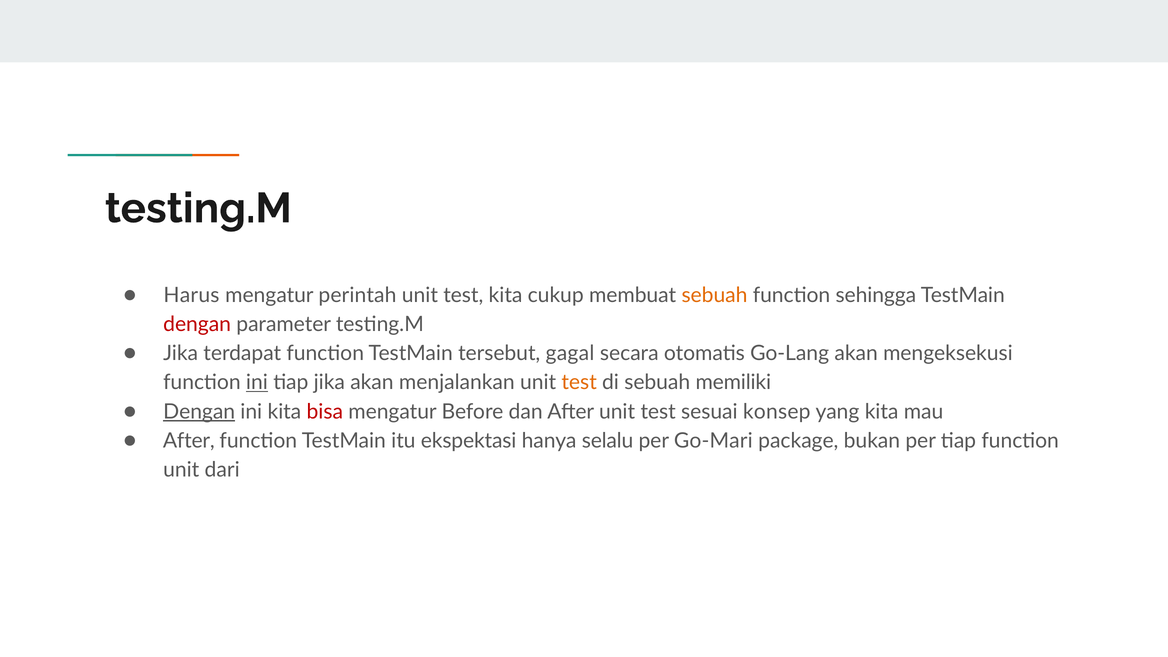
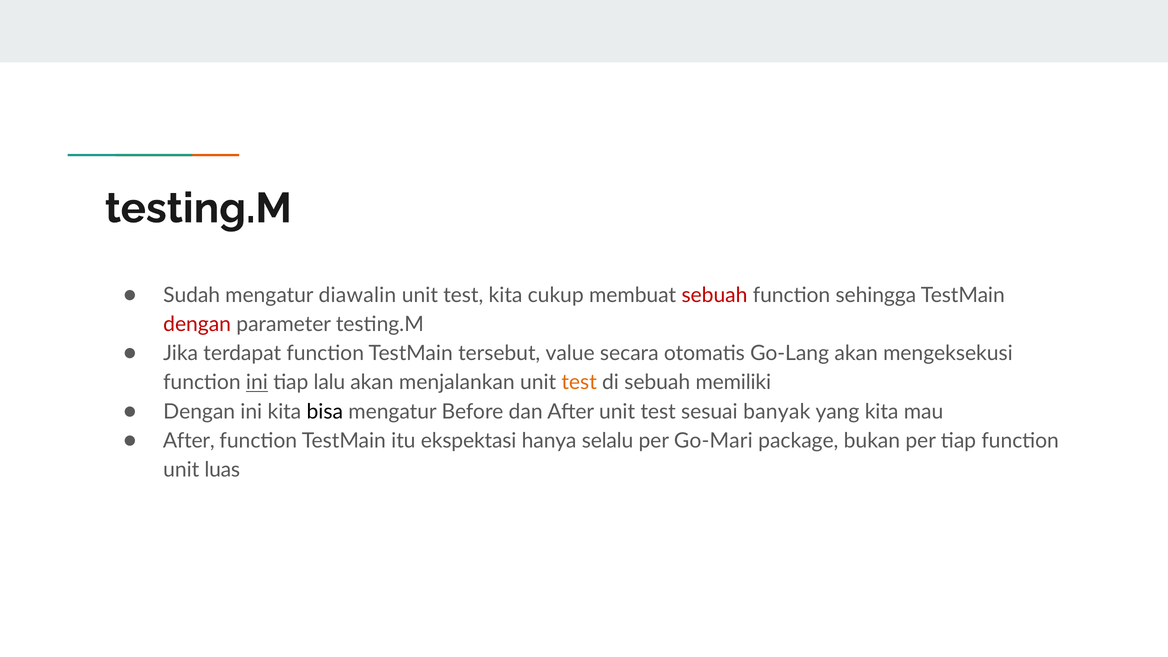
Harus: Harus -> Sudah (192, 295)
perintah: perintah -> diawalin (357, 295)
sebuah colour: orange -> red (714, 295)
gagal: gagal -> value (570, 353)
tiap jika: jika -> lalu (329, 382)
Dengan underline: present -> none (199, 412)
bisa colour: red -> black (325, 412)
konsep: konsep -> banyak (777, 412)
dari: dari -> luas (222, 470)
